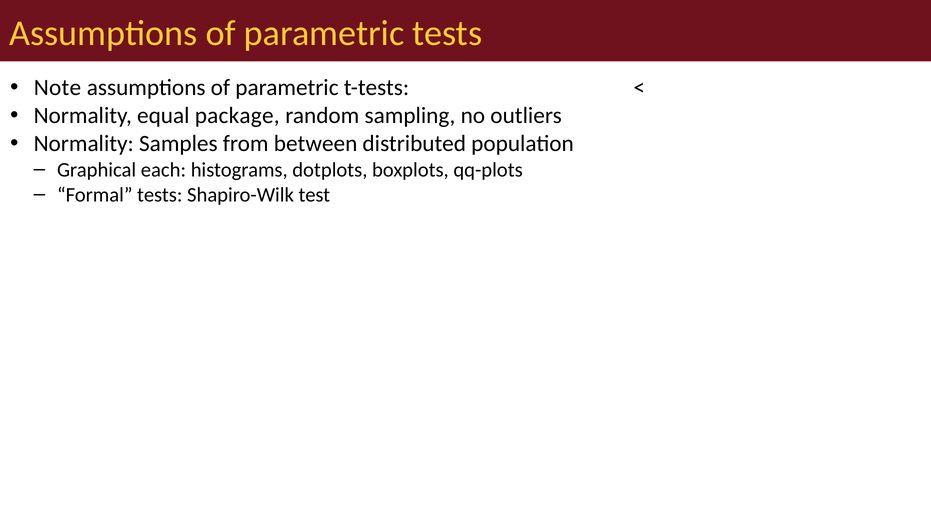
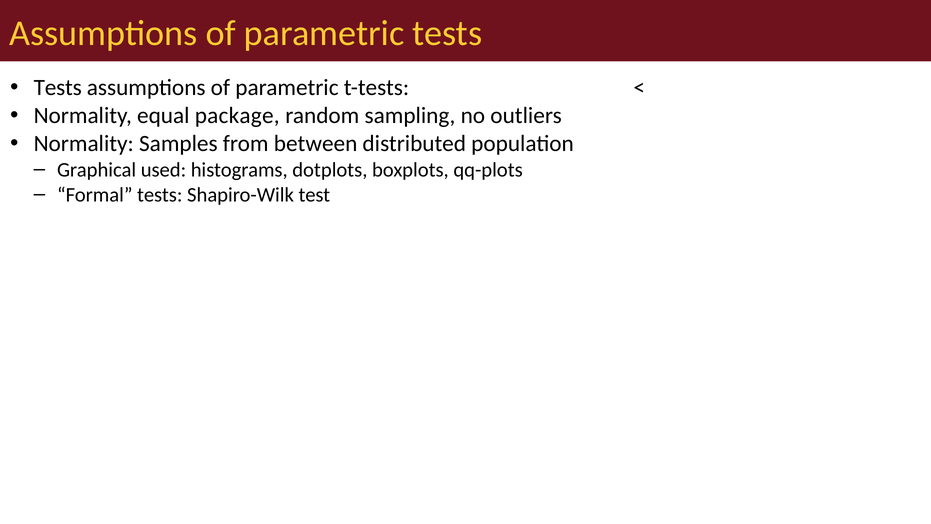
Note: Note -> Tests (58, 88)
each: each -> used (163, 170)
